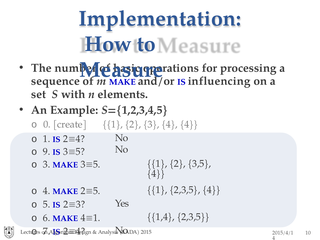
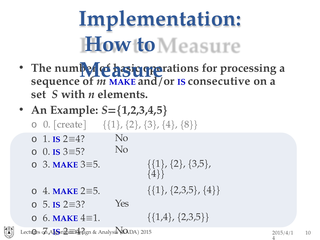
influencing: influencing -> consecutive (219, 81)
4 4: 4 -> 8 (189, 125)
9: 9 -> 0 (47, 152)
